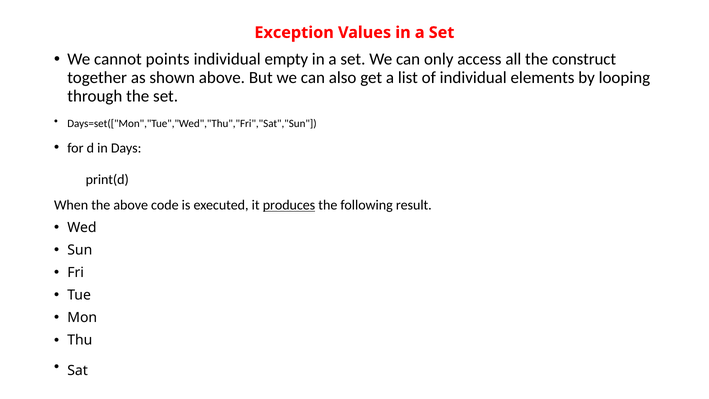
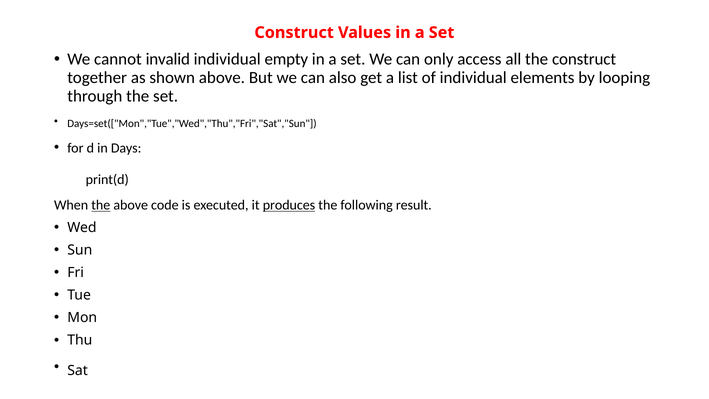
Exception: Exception -> Construct (294, 33)
points: points -> invalid (168, 59)
the underline: none -> present (101, 205)
